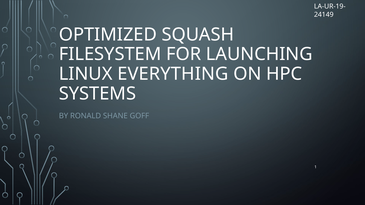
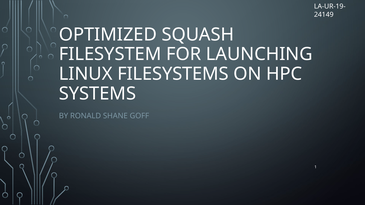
EVERYTHING: EVERYTHING -> FILESYSTEMS (173, 74)
